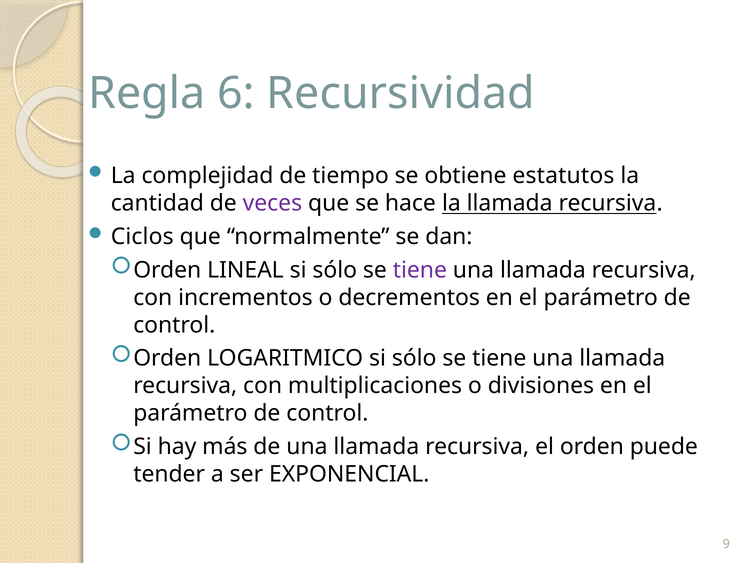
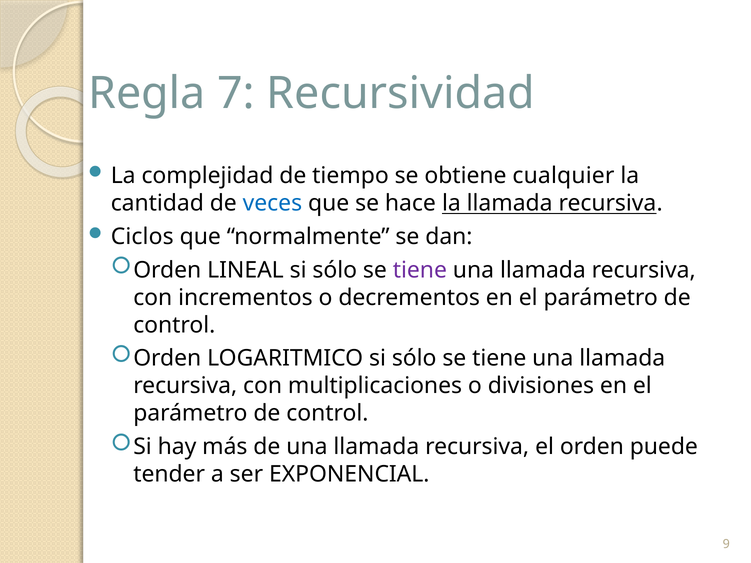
6: 6 -> 7 (236, 93)
estatutos: estatutos -> cualquier (563, 176)
veces colour: purple -> blue (272, 203)
